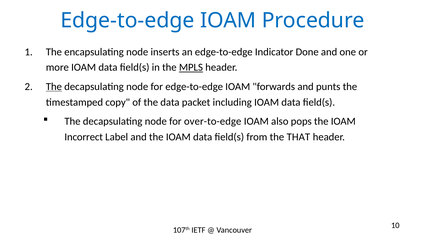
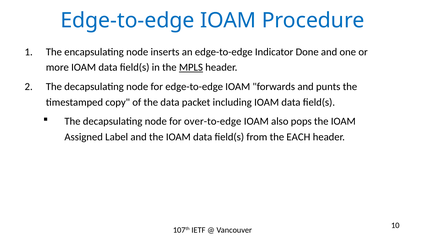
The underline: present -> none (54, 87)
Incorrect: Incorrect -> Assigned (84, 137)
THAT: THAT -> EACH (298, 137)
